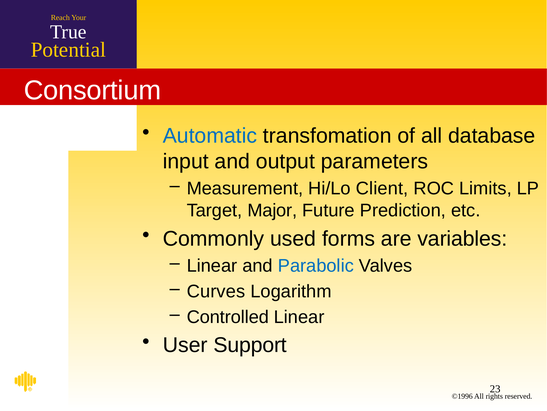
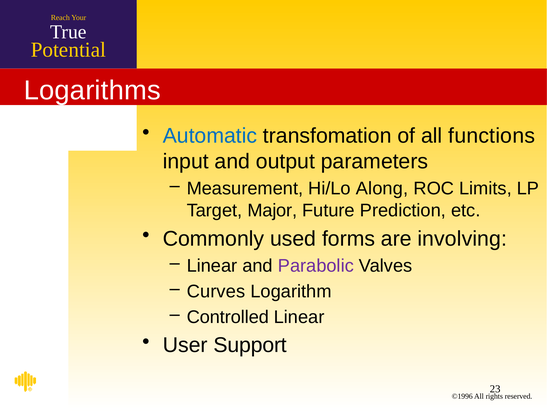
Consortium: Consortium -> Logarithms (92, 90)
database: database -> functions (492, 136)
Client: Client -> Along (382, 188)
variables: variables -> involving (462, 238)
Parabolic colour: blue -> purple (316, 265)
